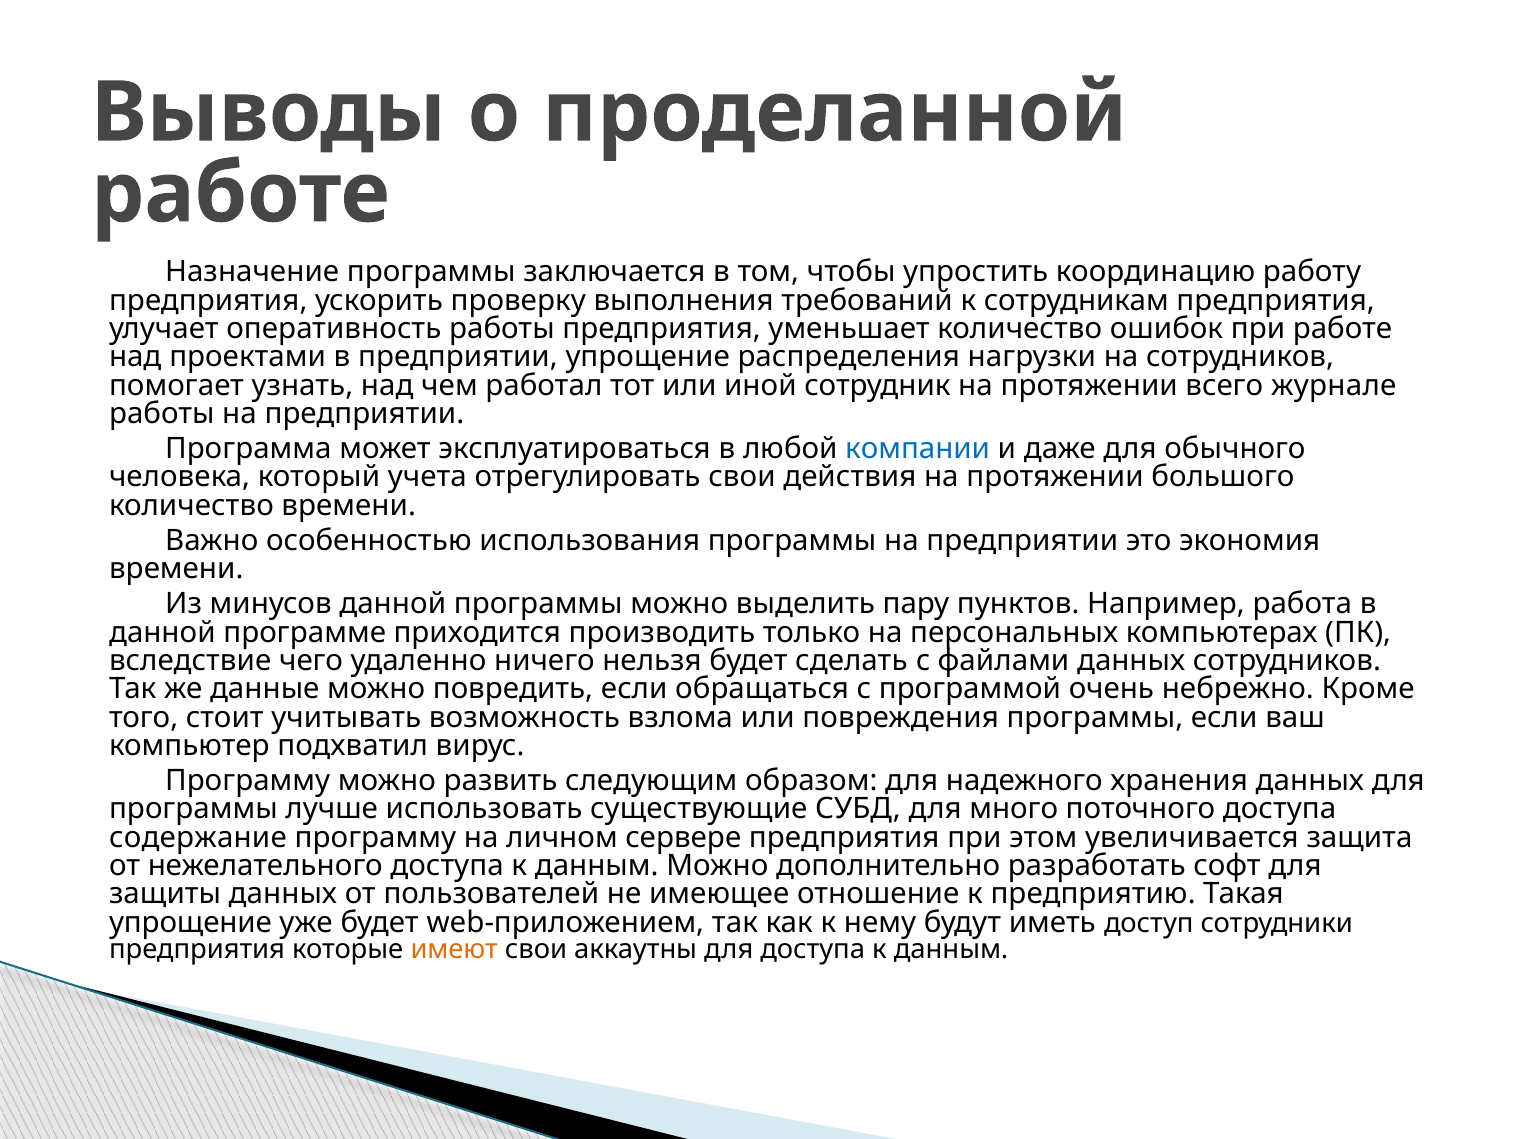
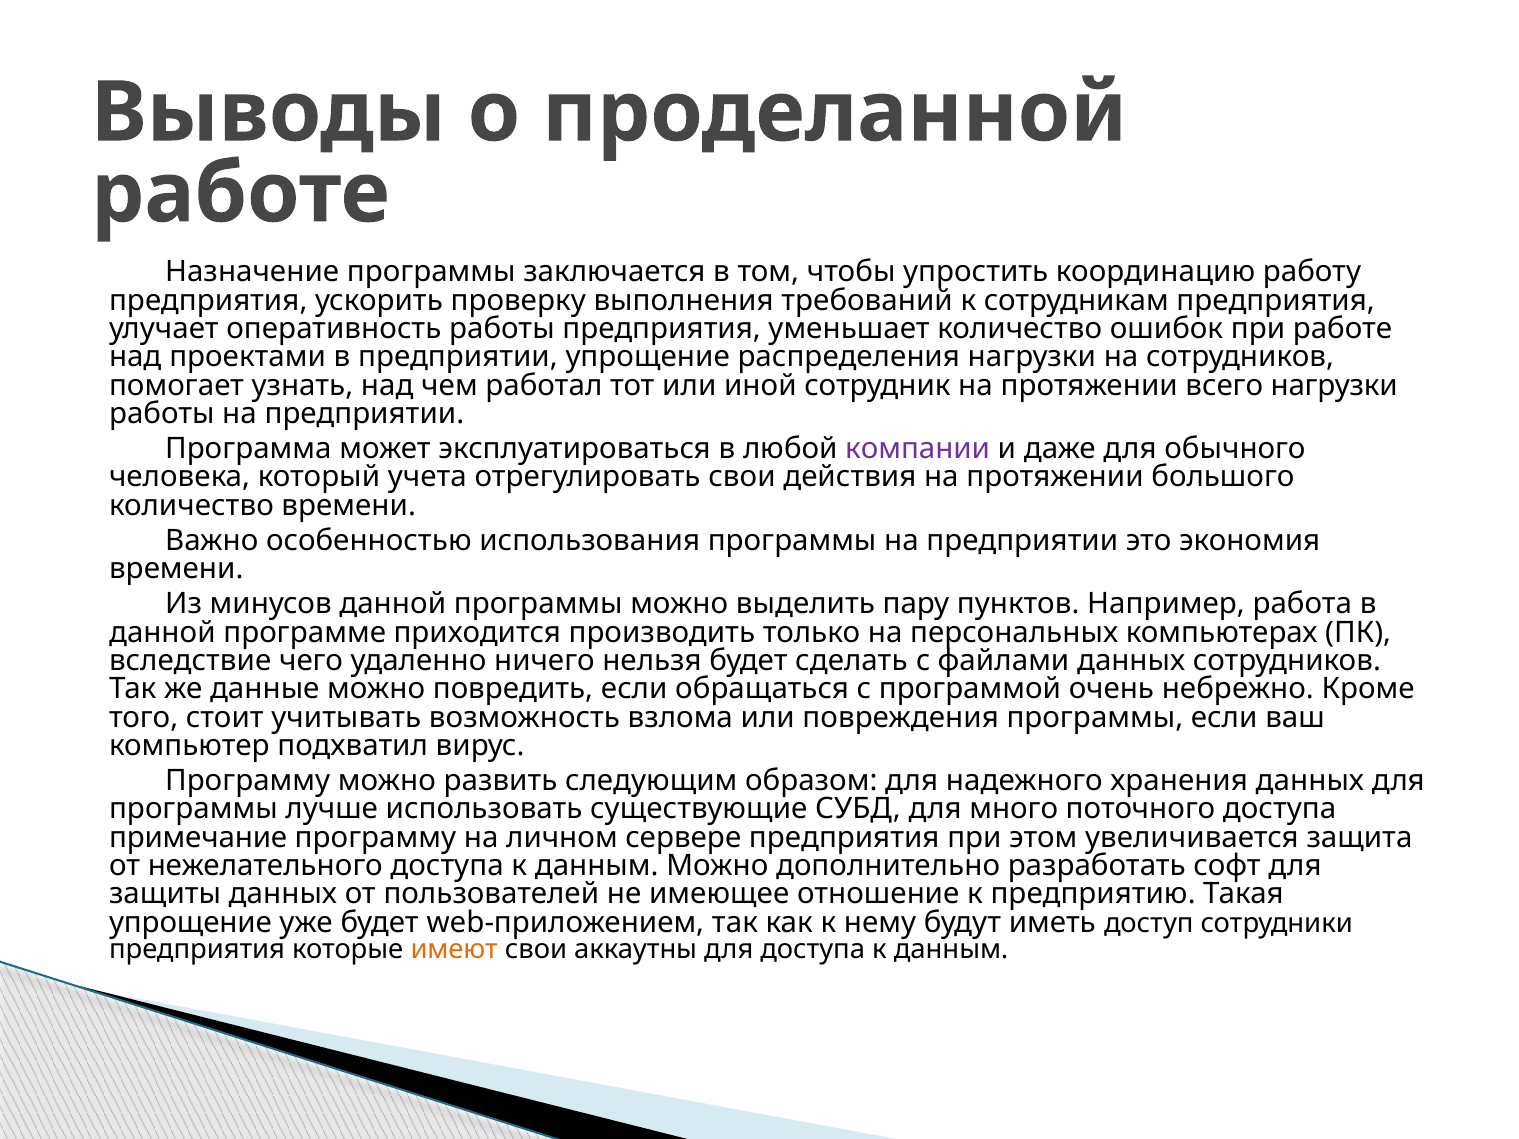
всего журнале: журнале -> нагрузки (1334, 386)
компании colour: blue -> purple (918, 449)
содержание: содержание -> примечание (198, 838)
